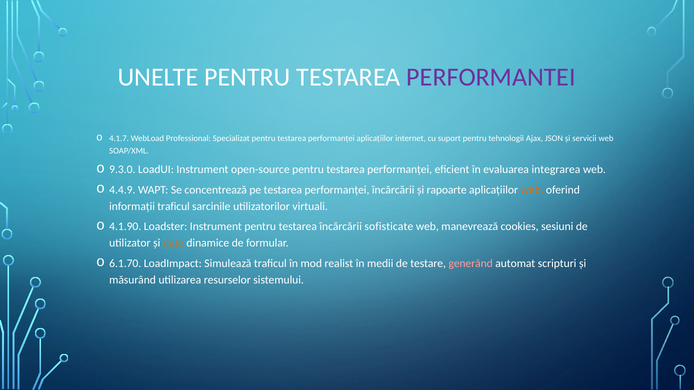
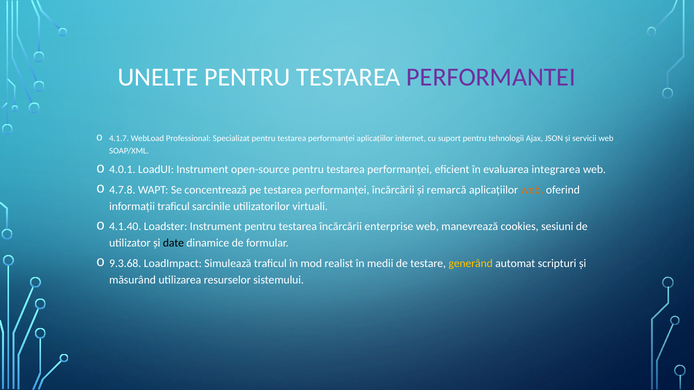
9.3.0: 9.3.0 -> 4.0.1 (122, 170)
4.4.9: 4.4.9 -> 4.7.8 (122, 190)
rapoarte: rapoarte -> remarcă (447, 190)
4.1.90: 4.1.90 -> 4.1.40 (125, 227)
sofisticate: sofisticate -> enterprise (389, 227)
date colour: orange -> black (173, 243)
6.1.70: 6.1.70 -> 9.3.68 (125, 264)
generând colour: pink -> yellow (471, 264)
